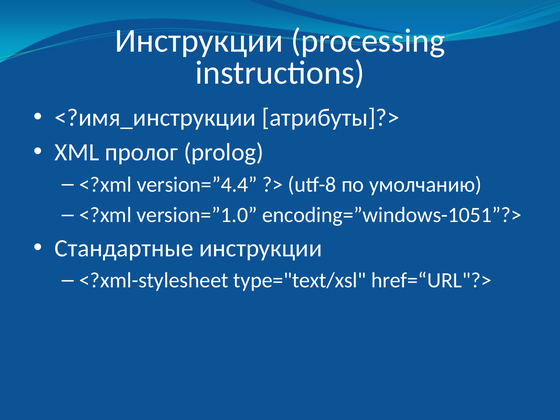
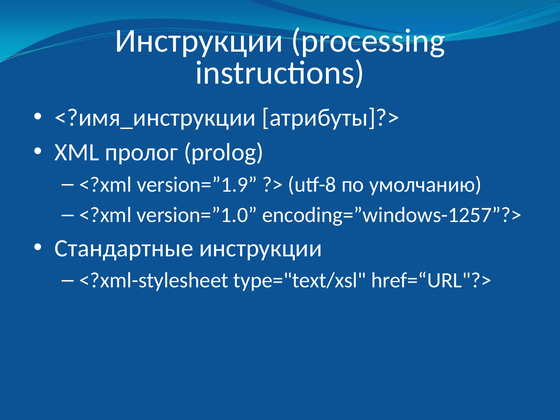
version=”4.4: version=”4.4 -> version=”1.9 (197, 184)
encoding=”windows-1051”?>: encoding=”windows-1051”?> -> encoding=”windows-1257”?> (392, 215)
